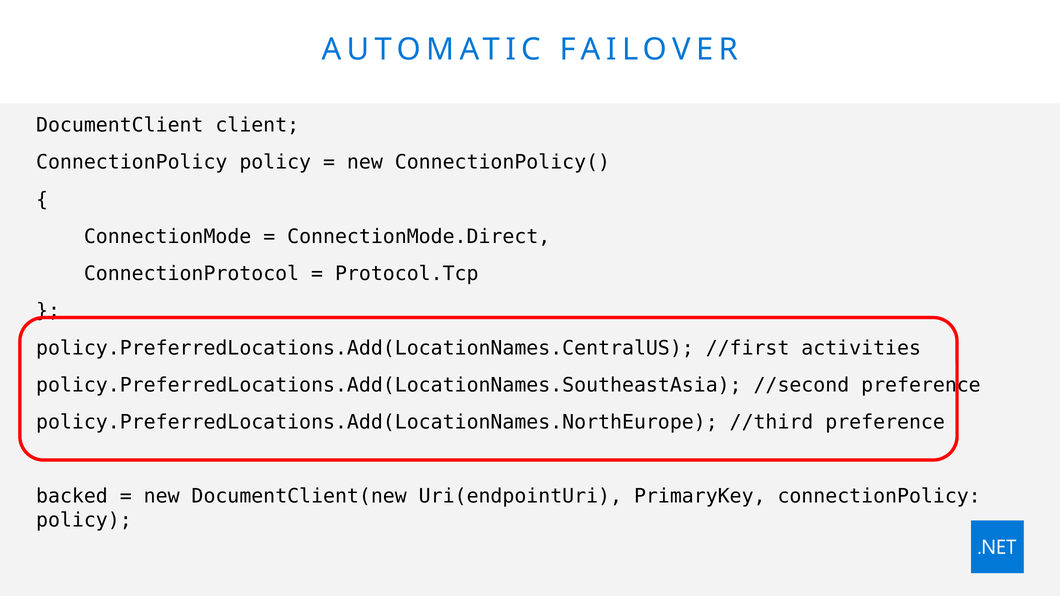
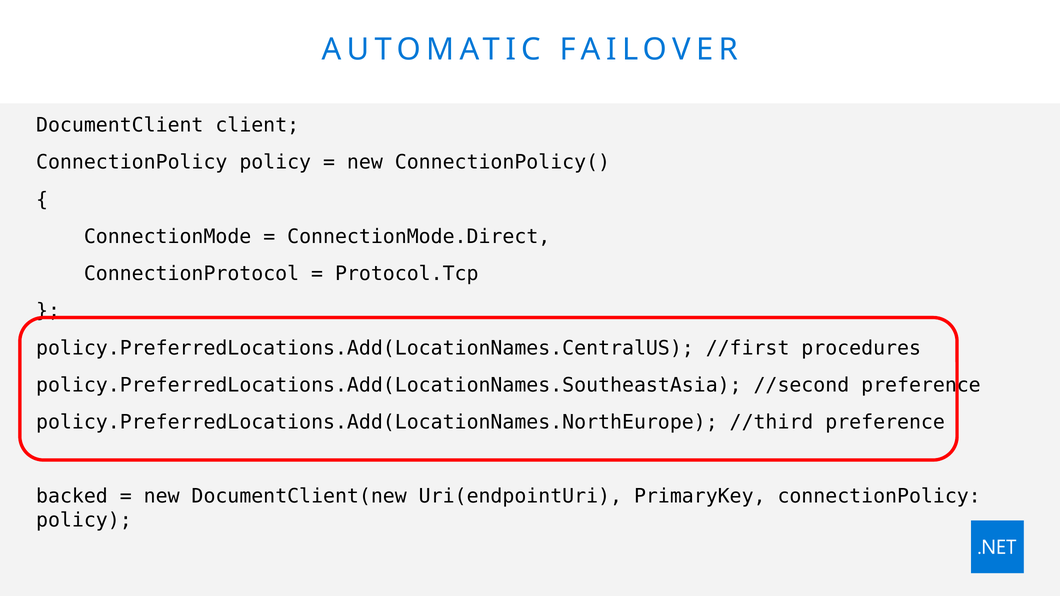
activities: activities -> procedures (861, 348)
